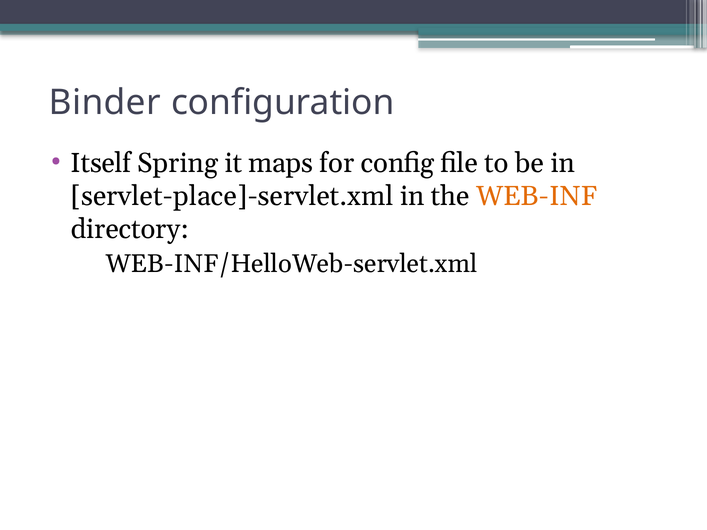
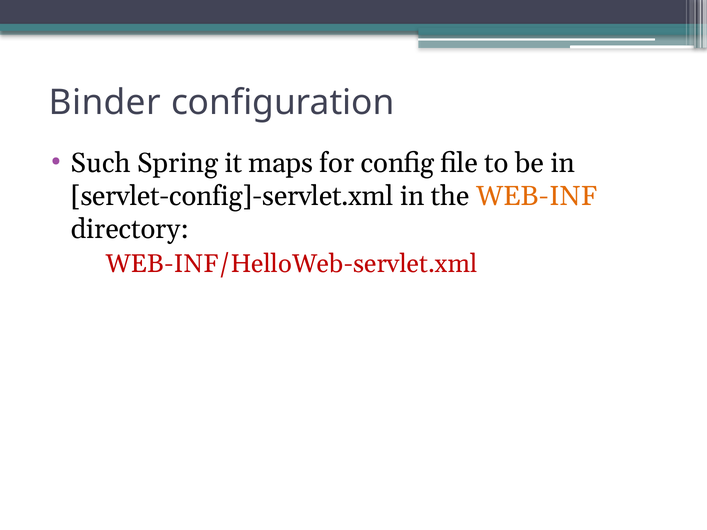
Itself: Itself -> Such (101, 163)
servlet-place]-servlet.xml: servlet-place]-servlet.xml -> servlet-config]-servlet.xml (232, 196)
WEB-INF/HelloWeb-servlet.xml colour: black -> red (292, 264)
